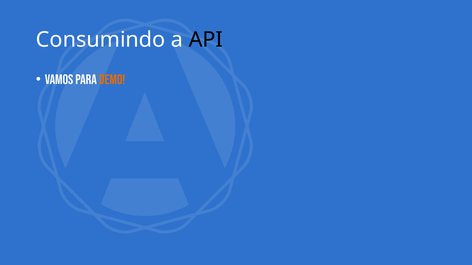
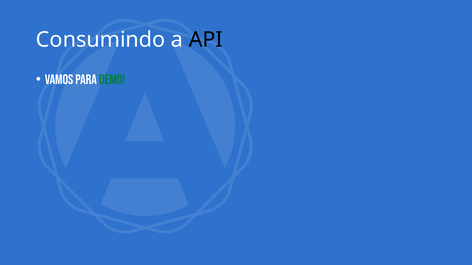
DEMO colour: orange -> green (112, 80)
